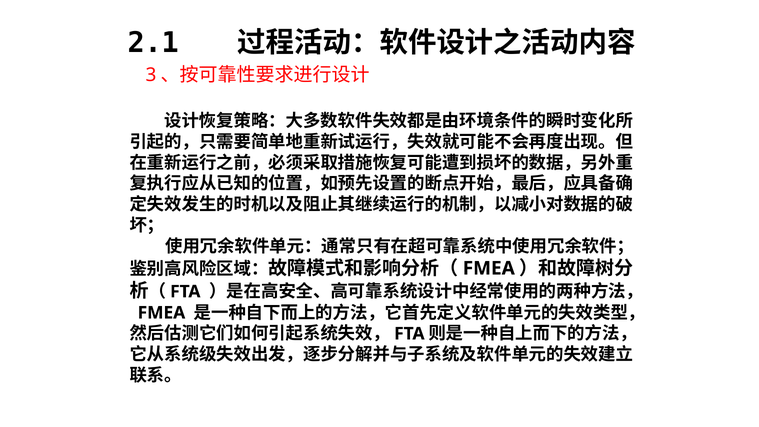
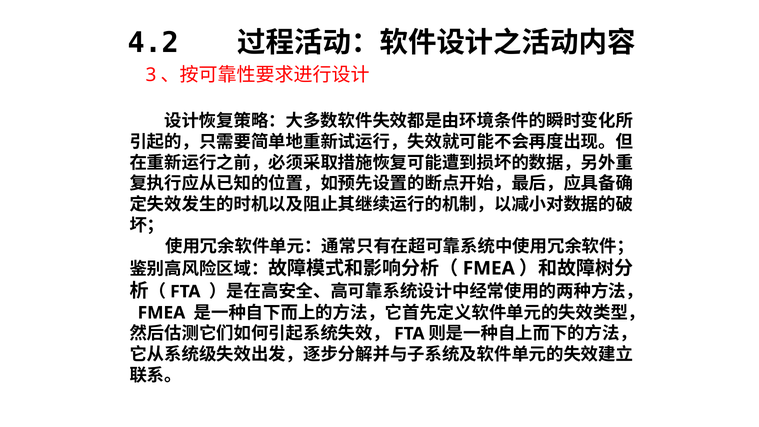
2.1: 2.1 -> 4.2 (153, 43)
